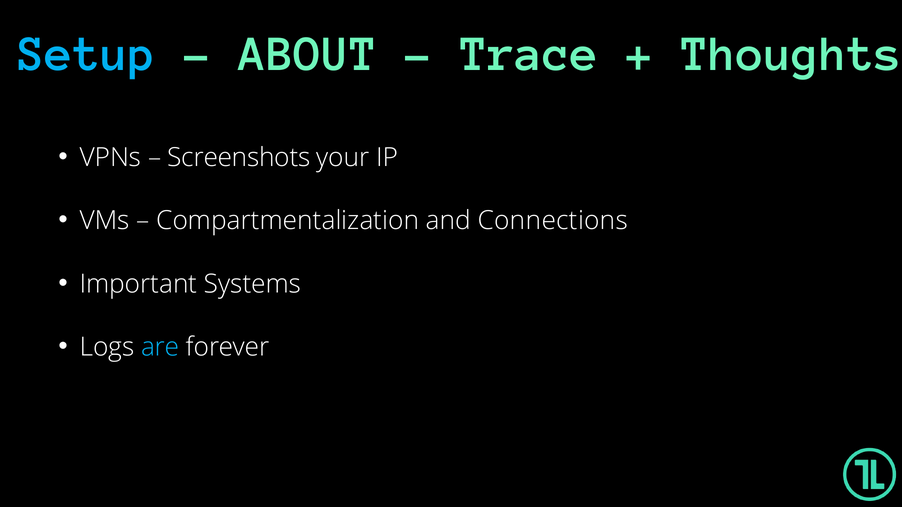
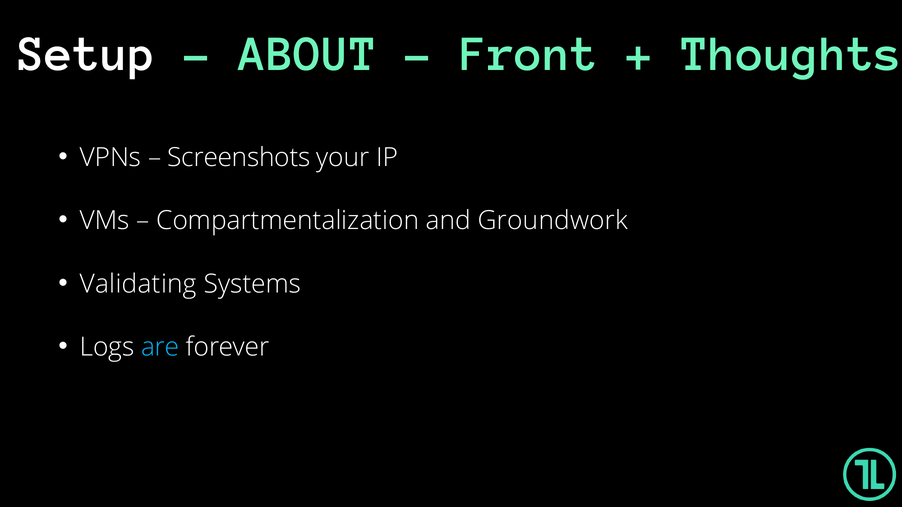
Setup colour: light blue -> white (87, 54)
Trace: Trace -> Front (530, 54)
Connections: Connections -> Groundwork (553, 221)
Important: Important -> Validating (138, 284)
